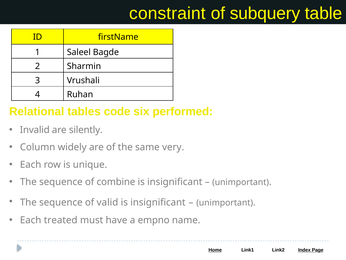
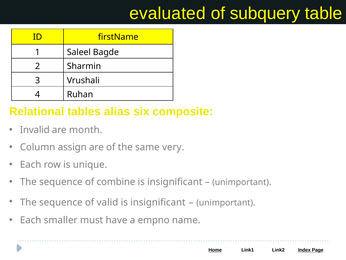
constraint: constraint -> evaluated (167, 13)
code: code -> alias (117, 111)
performed: performed -> composite (183, 111)
silently: silently -> month (86, 130)
widely: widely -> assign (72, 147)
treated: treated -> smaller (61, 220)
